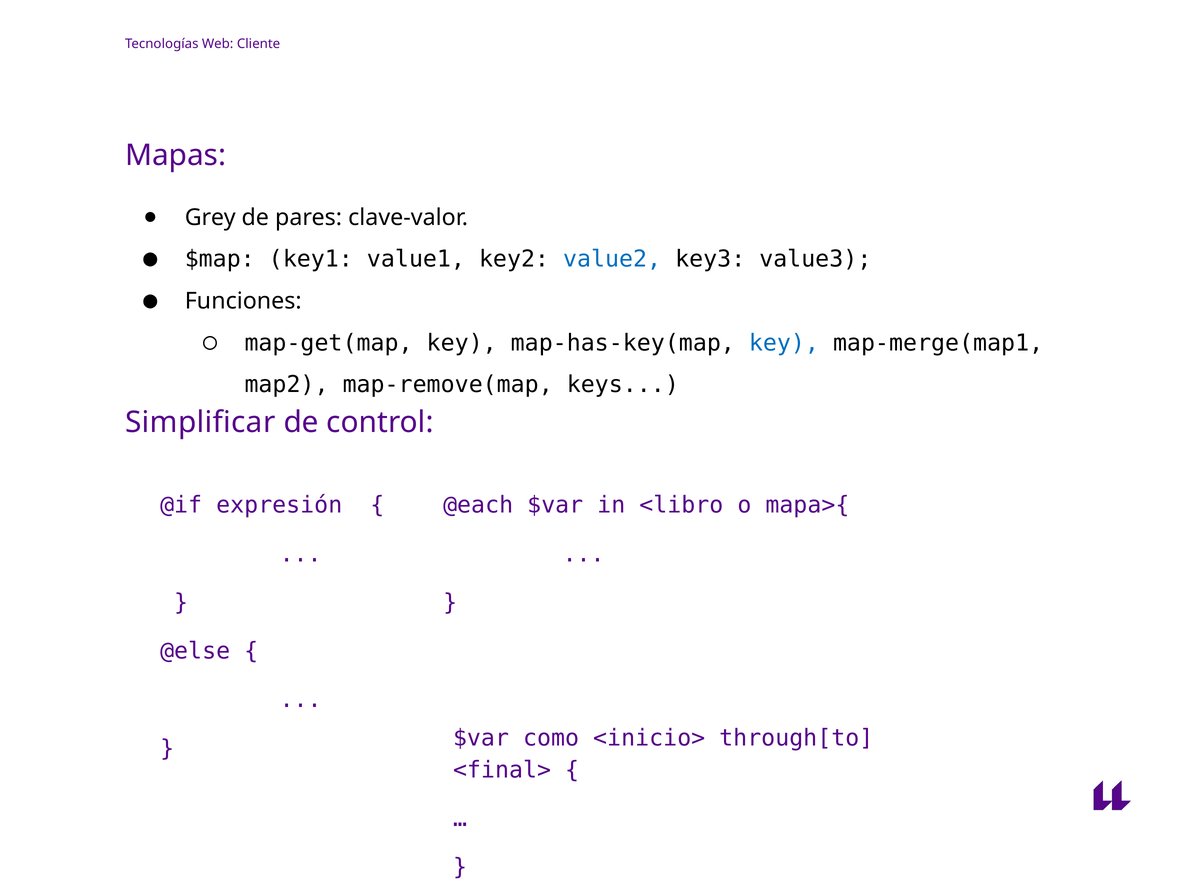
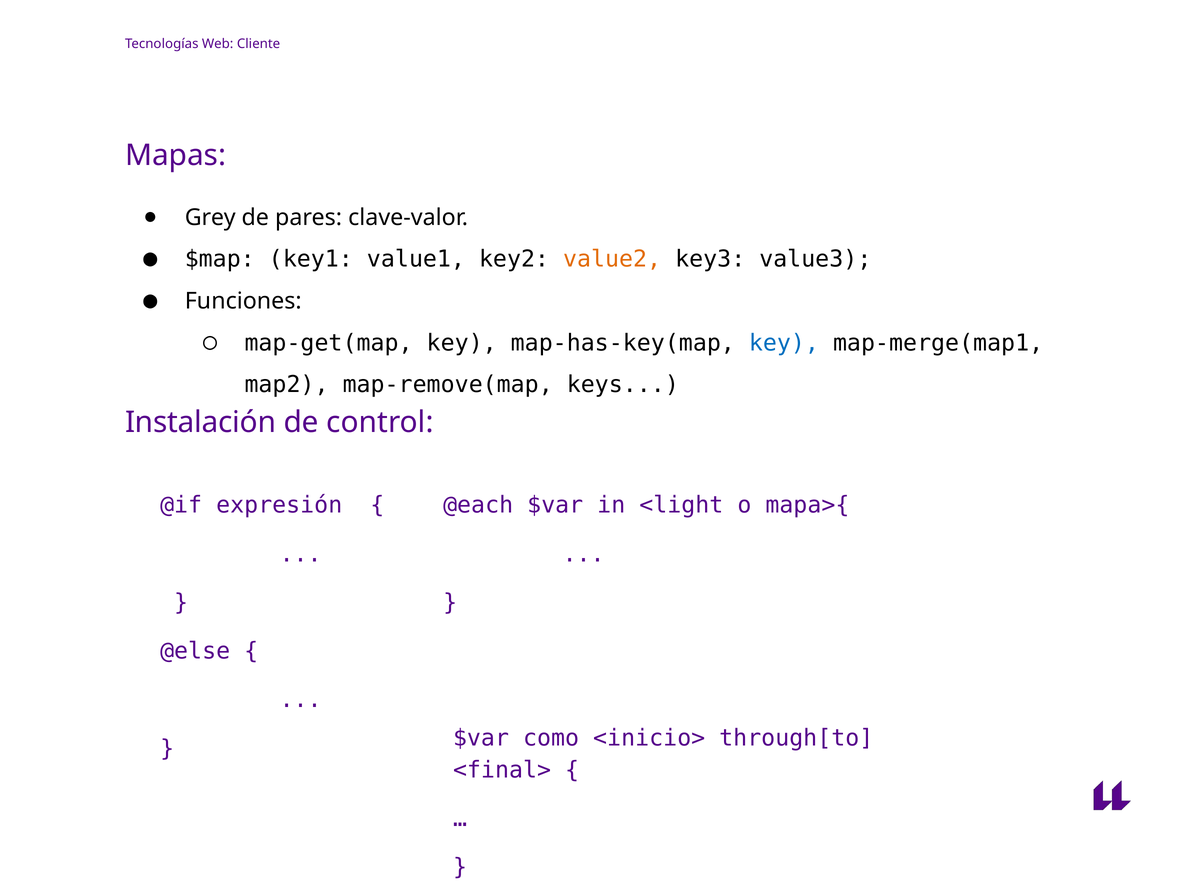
value2 colour: blue -> orange (612, 259)
Simplificar: Simplificar -> Instalación (201, 423)
<libro: <libro -> <light (681, 505)
